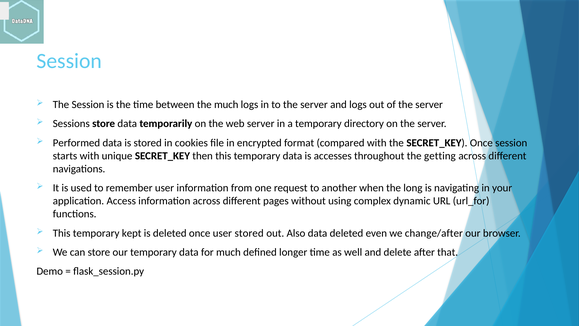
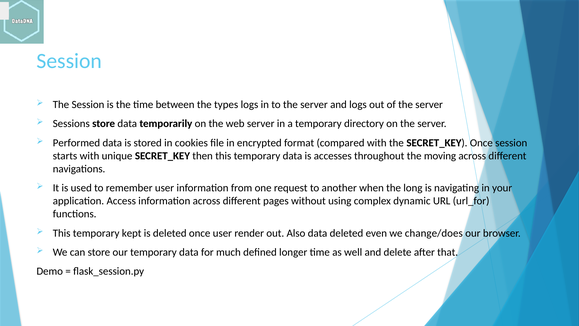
the much: much -> types (226, 105)
getting: getting -> moving (440, 156)
user stored: stored -> render (249, 233)
change/after: change/after -> change/does (434, 233)
